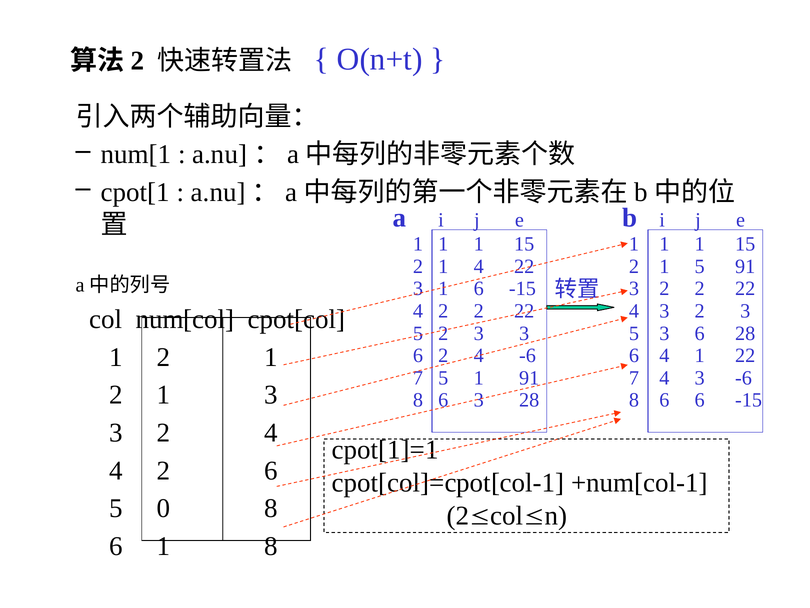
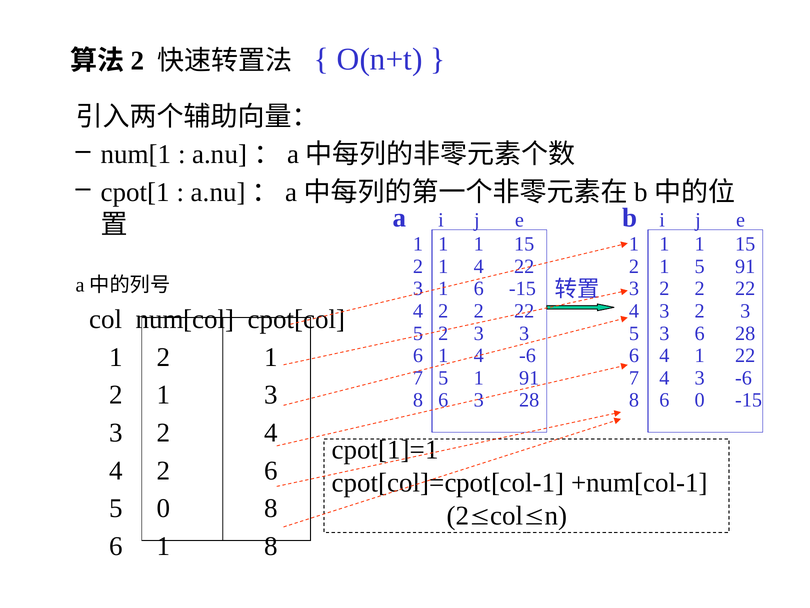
2: 2 -> 1 (443, 355)
6 6: 6 -> 0 (700, 400)
